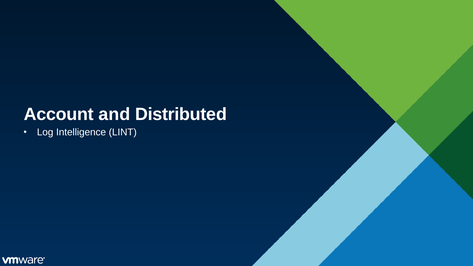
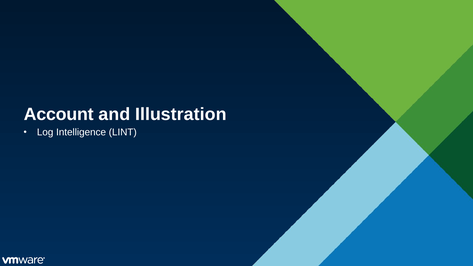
Distributed: Distributed -> Illustration (181, 114)
